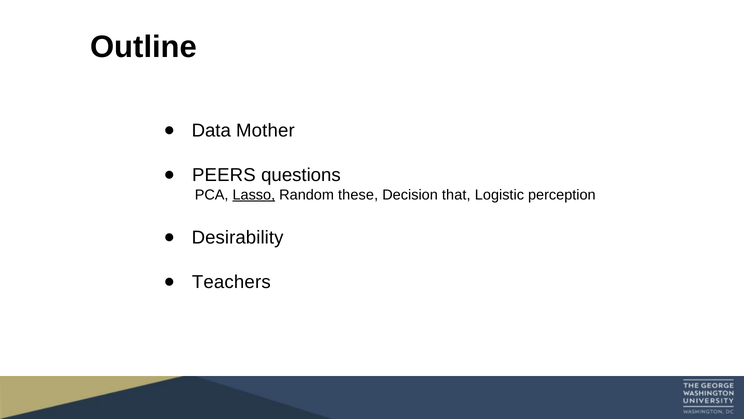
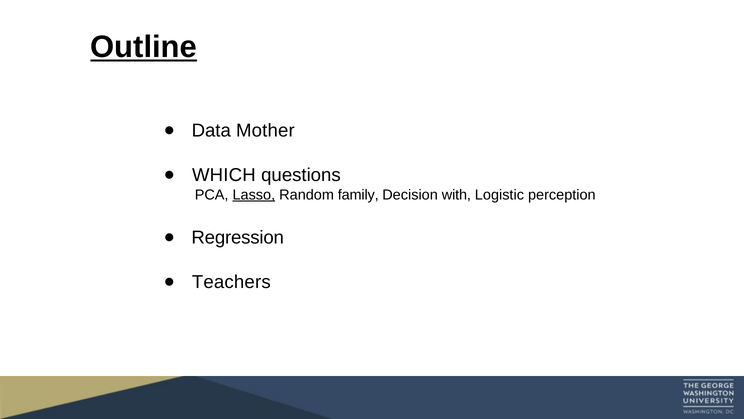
Outline underline: none -> present (144, 47)
PEERS: PEERS -> WHICH (224, 175)
these: these -> family (358, 195)
that: that -> with (456, 195)
Desirability: Desirability -> Regression (238, 237)
